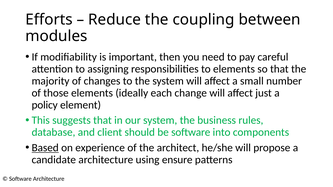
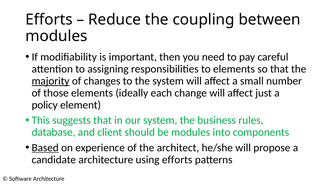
majority underline: none -> present (51, 81)
be software: software -> modules (191, 132)
using ensure: ensure -> efforts (177, 160)
